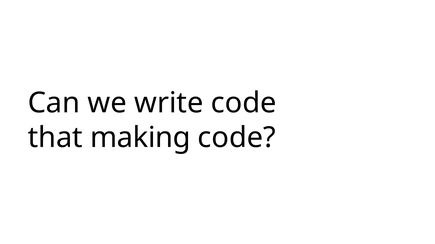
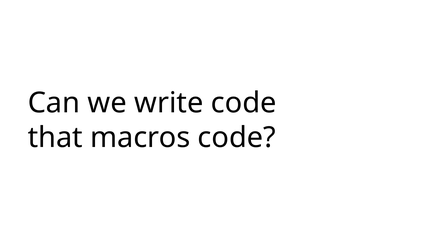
making: making -> macros (140, 138)
